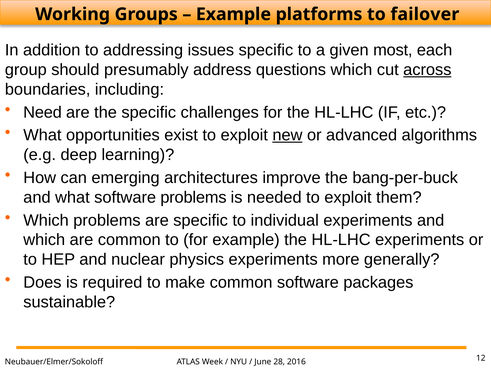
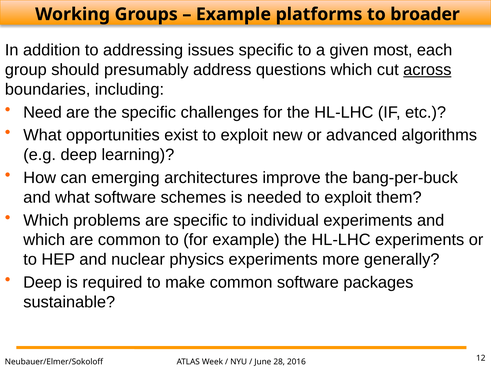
failover: failover -> broader (425, 14)
new underline: present -> none (287, 135)
software problems: problems -> schemes (193, 198)
Does: Does -> Deep (42, 283)
